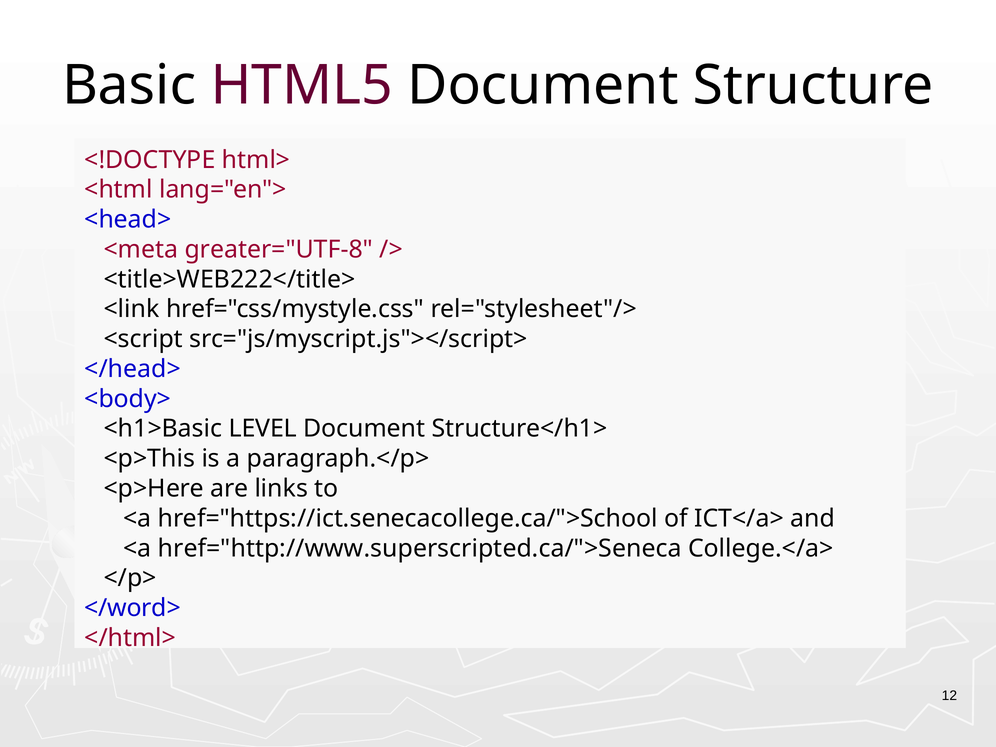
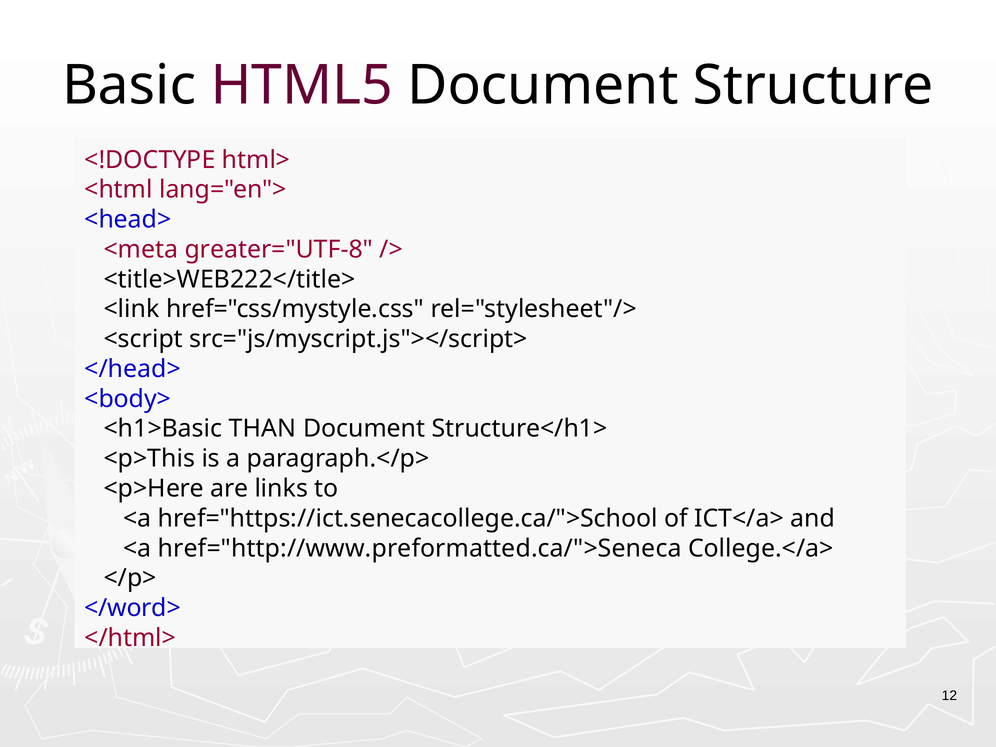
LEVEL: LEVEL -> THAN (263, 429)
href="http://www.superscripted.ca/">Seneca: href="http://www.superscripted.ca/">Seneca -> href="http://www.preformatted.ca/">Seneca (420, 548)
